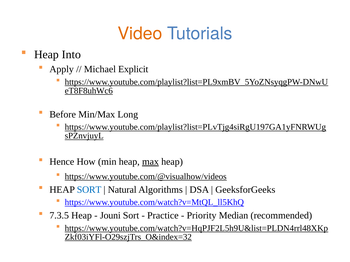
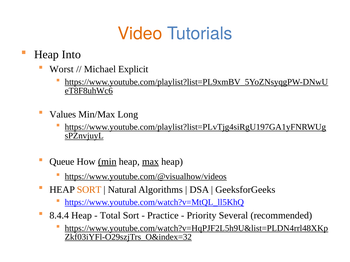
Apply: Apply -> Worst (62, 69)
Before: Before -> Values (63, 115)
Hence: Hence -> Queue (62, 162)
min underline: none -> present (107, 162)
SORT colour: blue -> orange (89, 190)
7.3.5: 7.3.5 -> 8.4.4 (59, 216)
Jouni: Jouni -> Total (110, 216)
Median: Median -> Several (233, 216)
